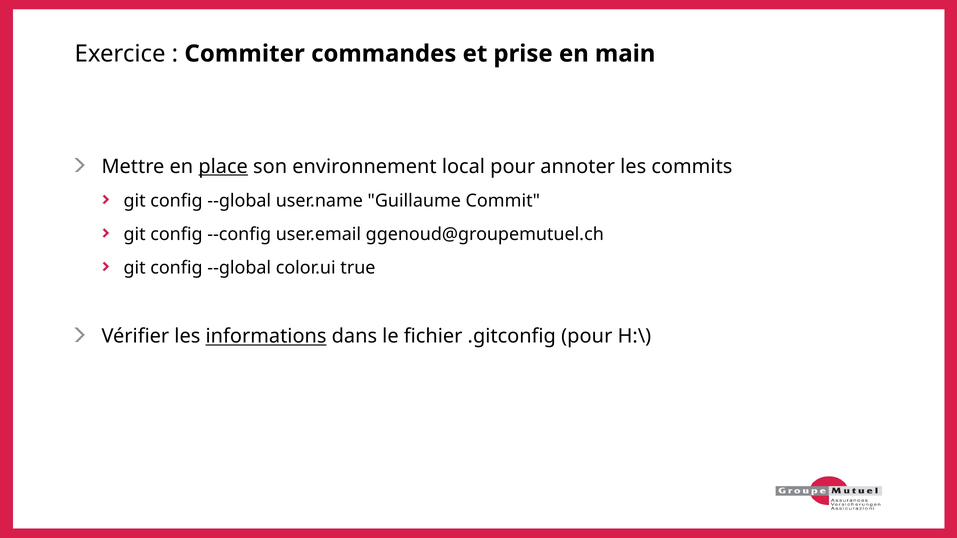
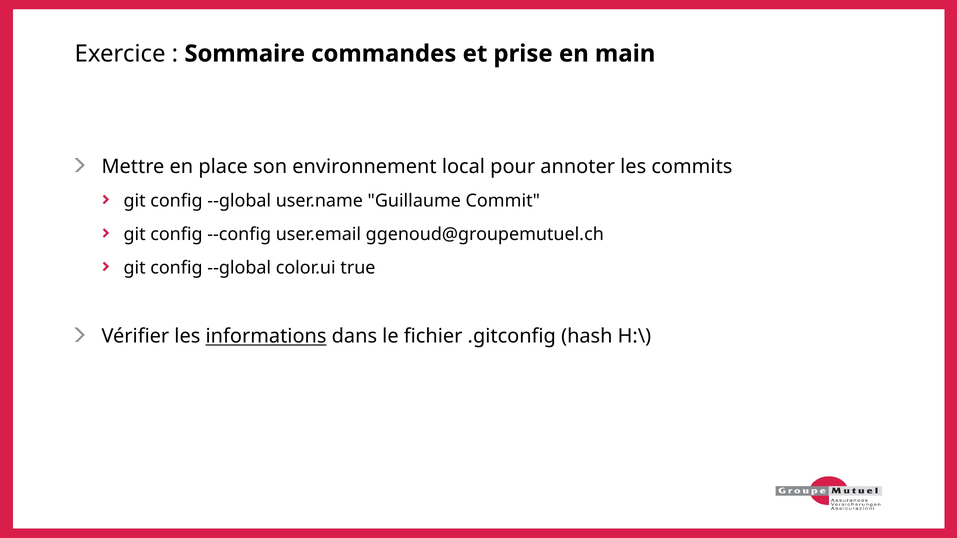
Commiter: Commiter -> Sommaire (245, 54)
place underline: present -> none (223, 167)
.gitconfig pour: pour -> hash (587, 336)
